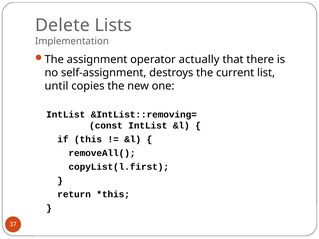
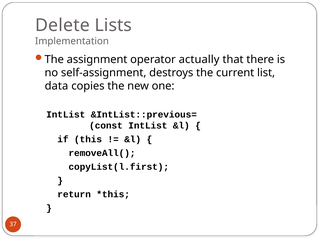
until: until -> data (56, 86)
&IntList::removing=: &IntList::removing= -> &IntList::previous= (144, 115)
